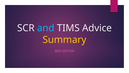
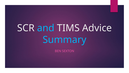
Summary colour: yellow -> light blue (64, 39)
